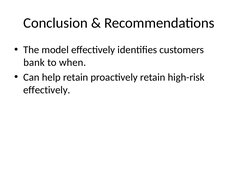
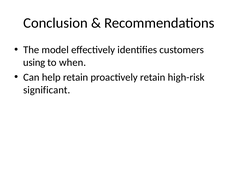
bank: bank -> using (34, 63)
effectively: effectively -> significant (47, 90)
